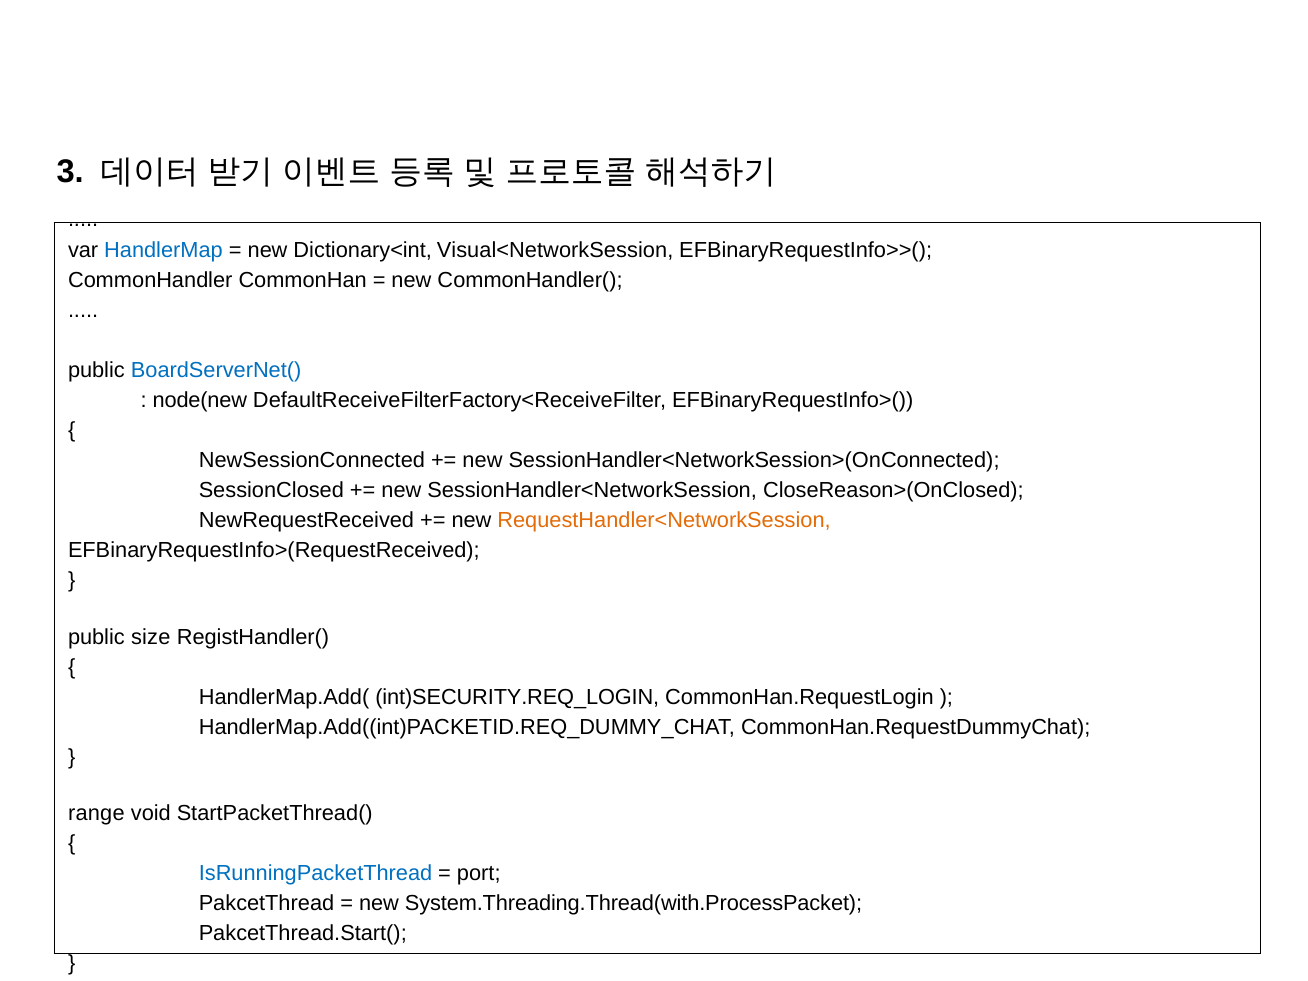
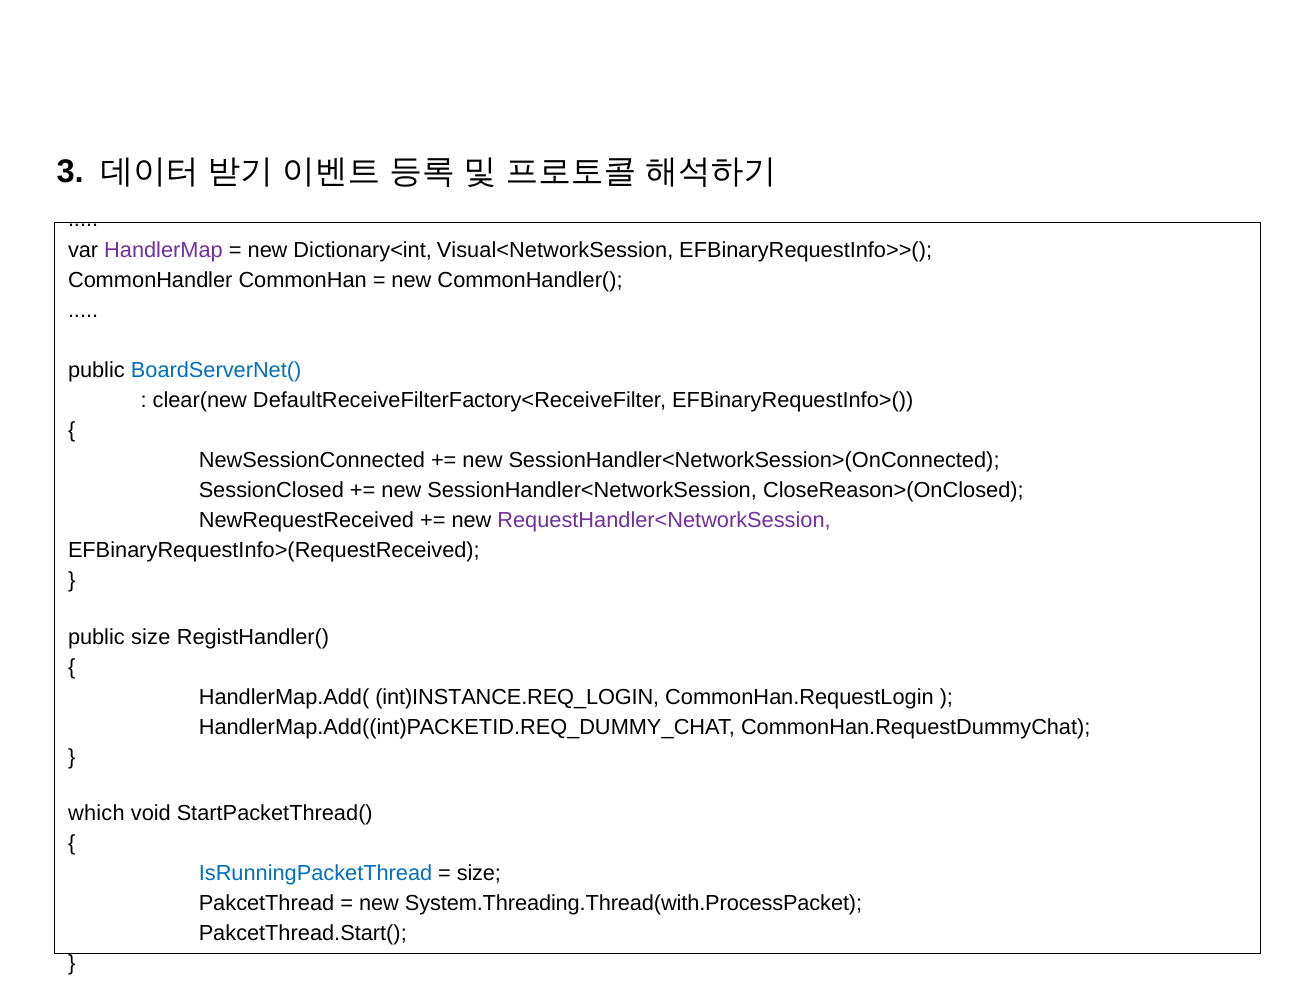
HandlerMap colour: blue -> purple (163, 250)
node(new: node(new -> clear(new (200, 400)
RequestHandler<NetworkSession colour: orange -> purple (664, 520)
int)SECURITY.REQ_LOGIN: int)SECURITY.REQ_LOGIN -> int)INSTANCE.REQ_LOGIN (517, 697)
range: range -> which (96, 813)
port: port -> size (479, 874)
